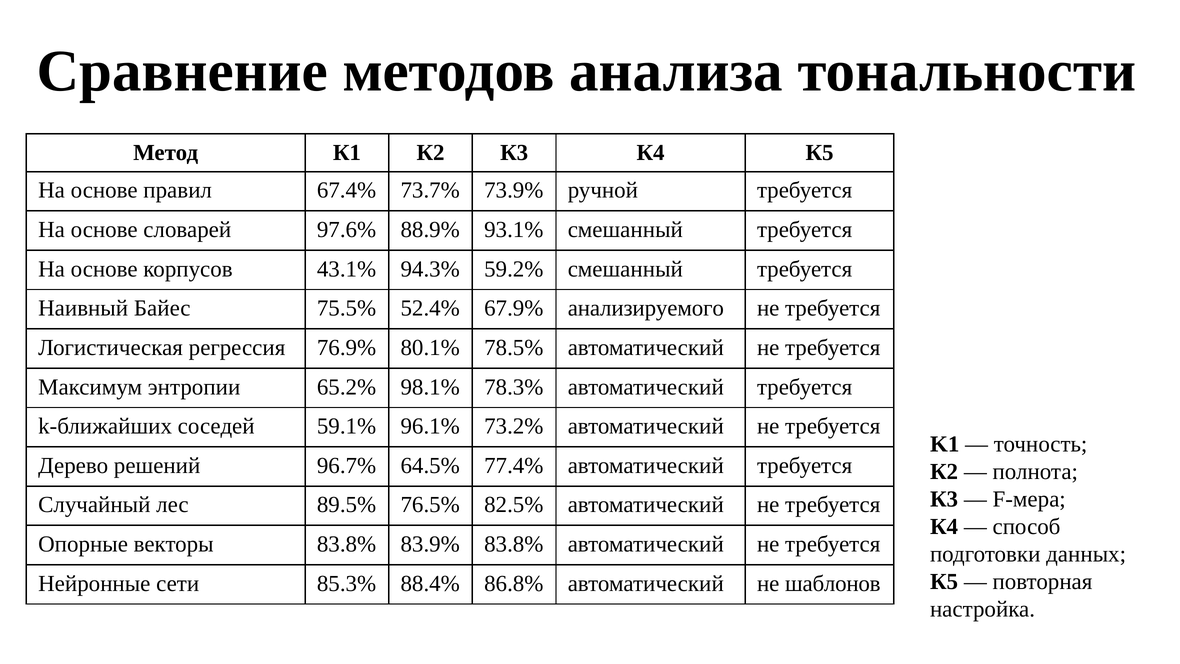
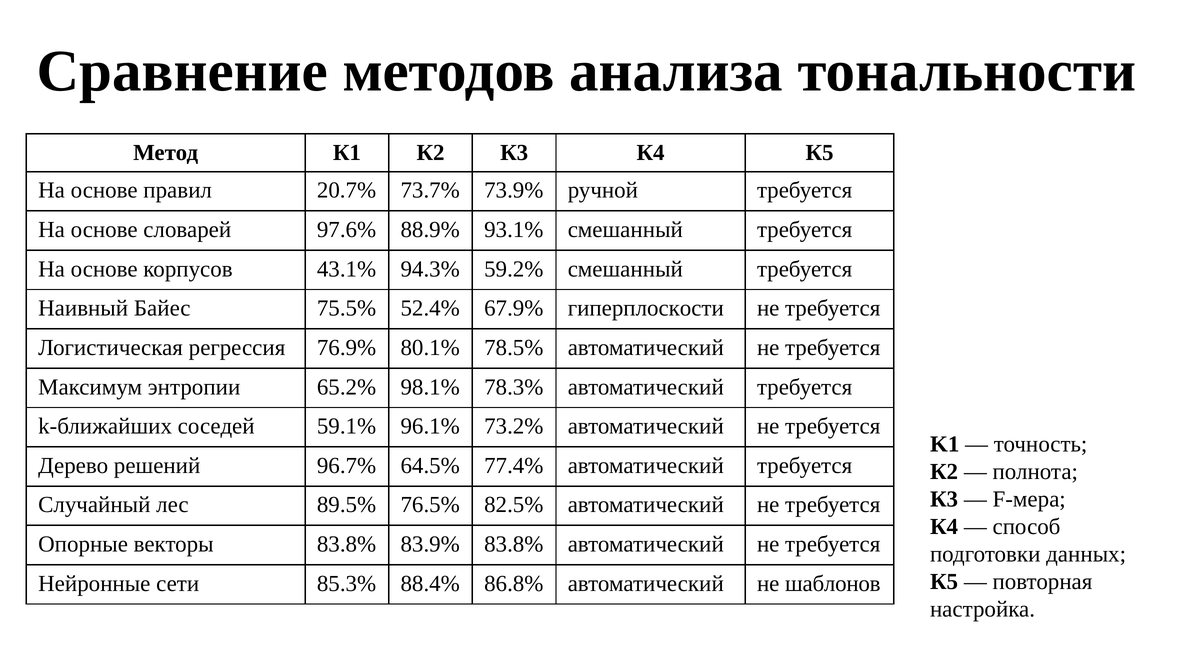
67.4%: 67.4% -> 20.7% (347, 190)
анализируемого: анализируемого -> гиперплоскости (646, 308)
